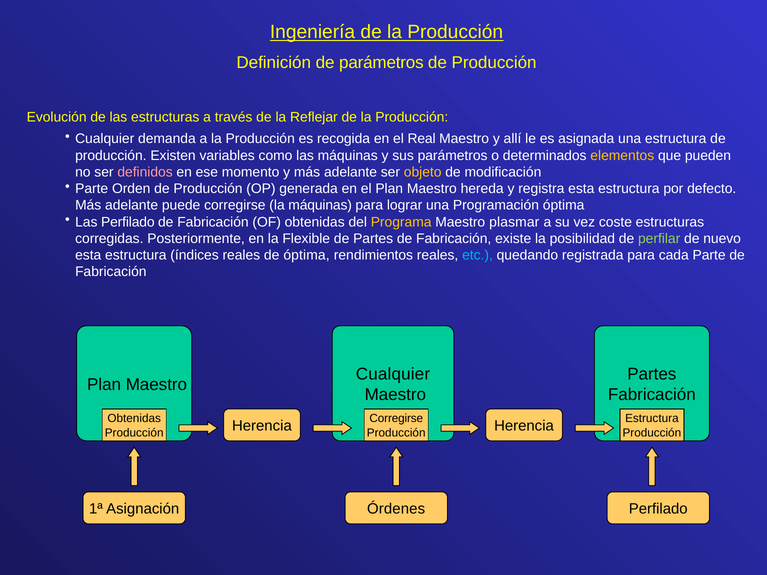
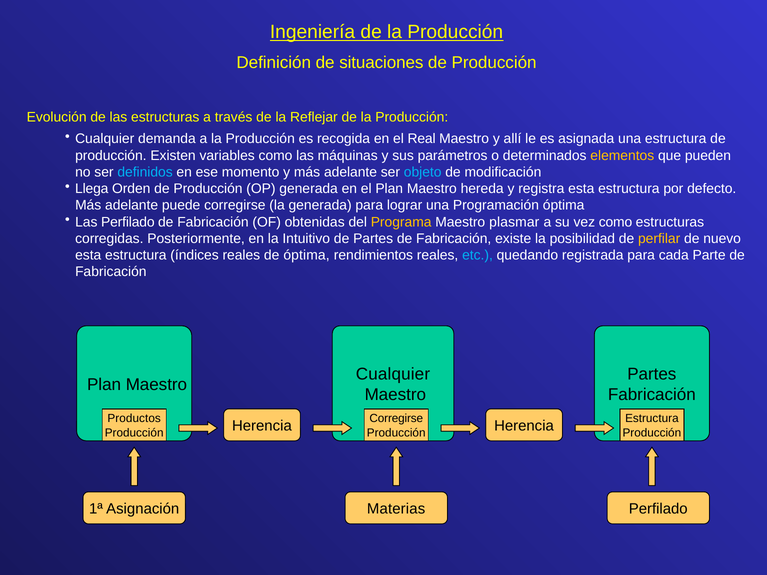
de parámetros: parámetros -> situaciones (381, 63)
definidos colour: pink -> light blue (145, 172)
objeto colour: yellow -> light blue (423, 172)
Parte: Parte -> Llega (92, 189)
la máquinas: máquinas -> generada (320, 205)
vez coste: coste -> como (615, 222)
Flexible: Flexible -> Intuitivo (306, 239)
perfilar colour: light green -> yellow (659, 239)
Obtenidas: Obtenidas -> Productos (134, 419)
Órdenes: Órdenes -> Materias (396, 509)
